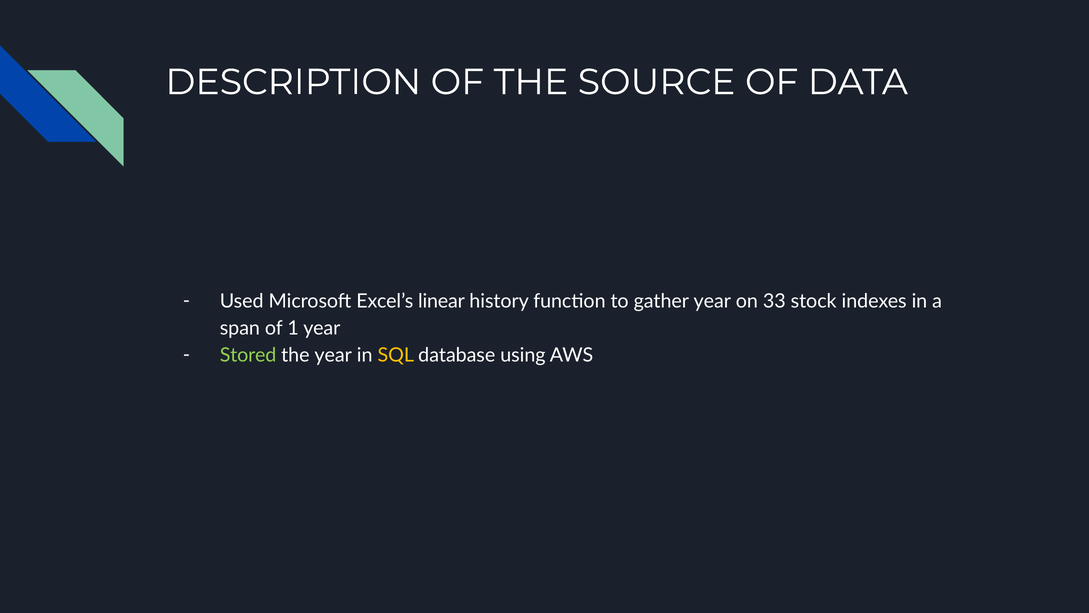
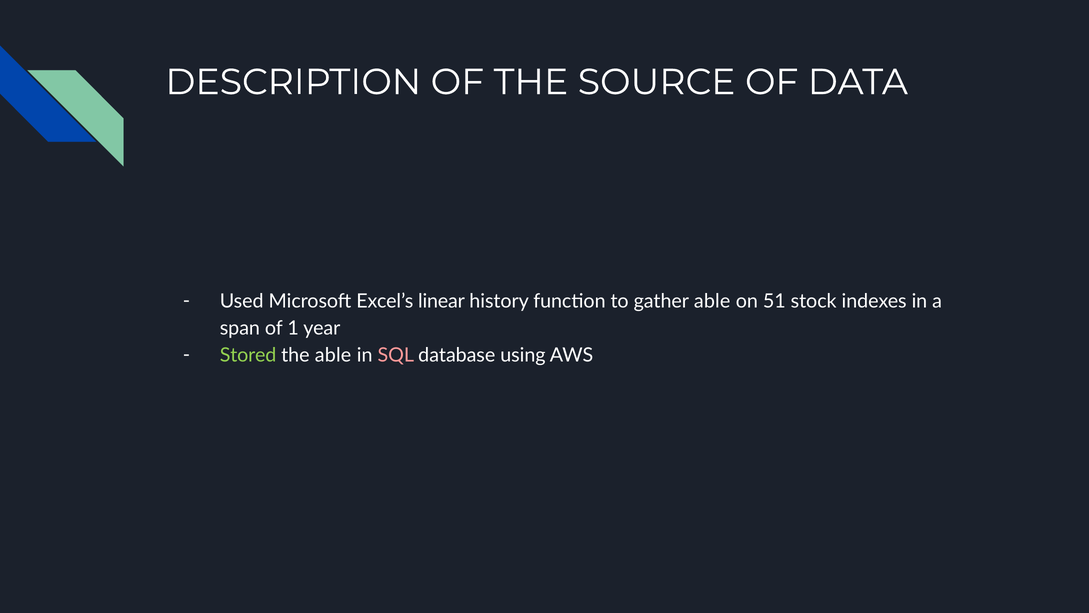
gather year: year -> able (712, 301)
33: 33 -> 51 (774, 301)
the year: year -> able (333, 355)
SQL colour: yellow -> pink (396, 355)
